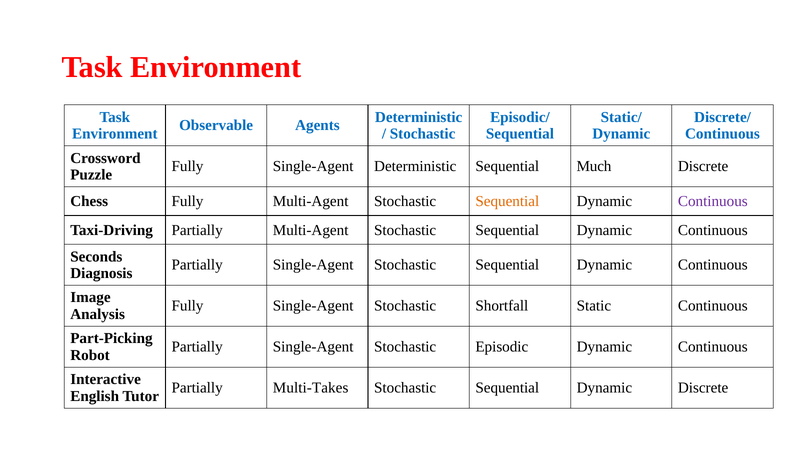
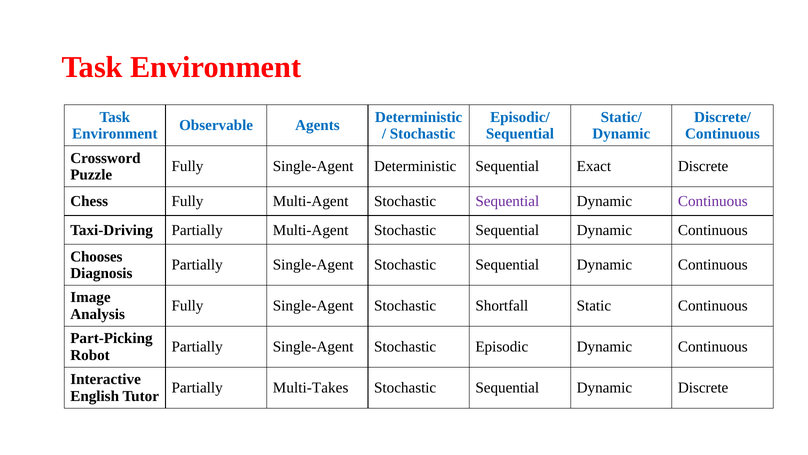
Much: Much -> Exact (594, 166)
Sequential colour: orange -> purple (507, 201)
Seconds: Seconds -> Chooses (96, 256)
